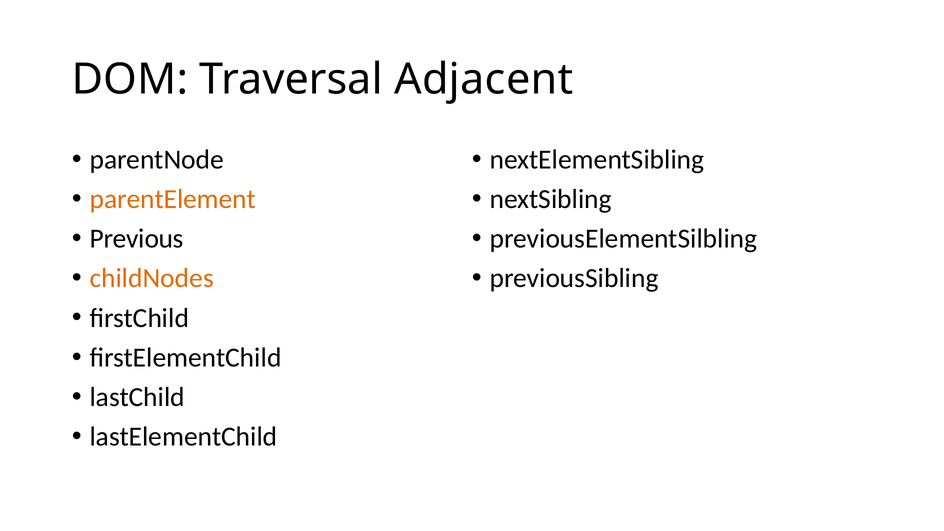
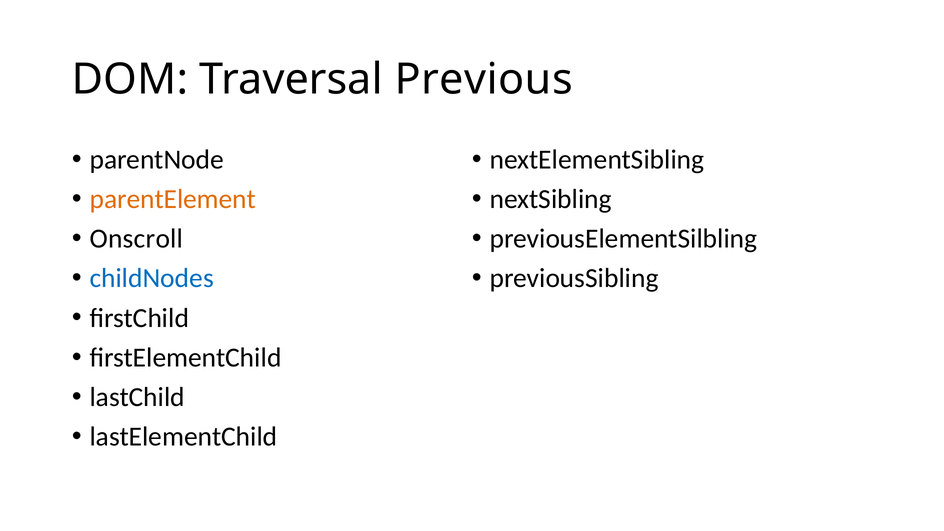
Adjacent: Adjacent -> Previous (484, 79)
Previous: Previous -> Onscroll (136, 239)
childNodes colour: orange -> blue (152, 278)
